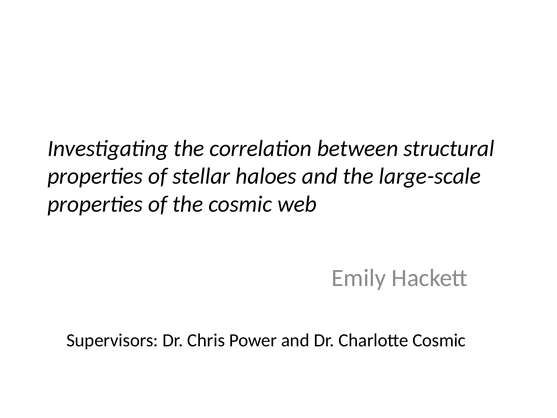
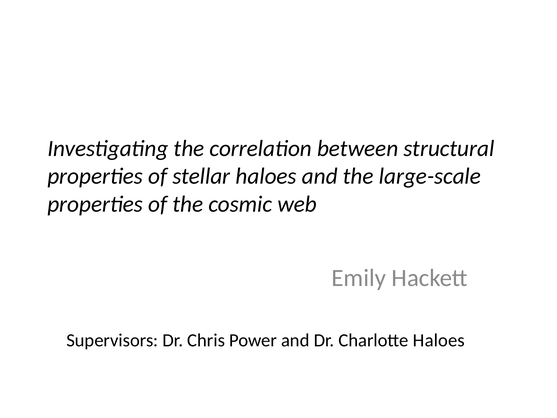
Charlotte Cosmic: Cosmic -> Haloes (439, 340)
